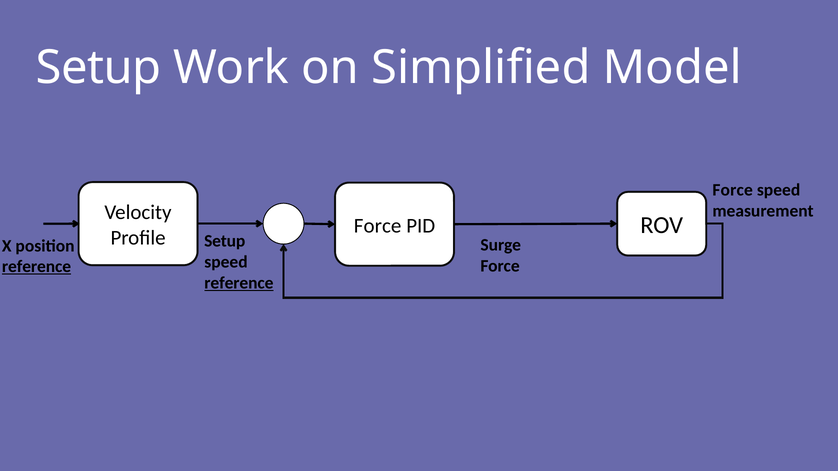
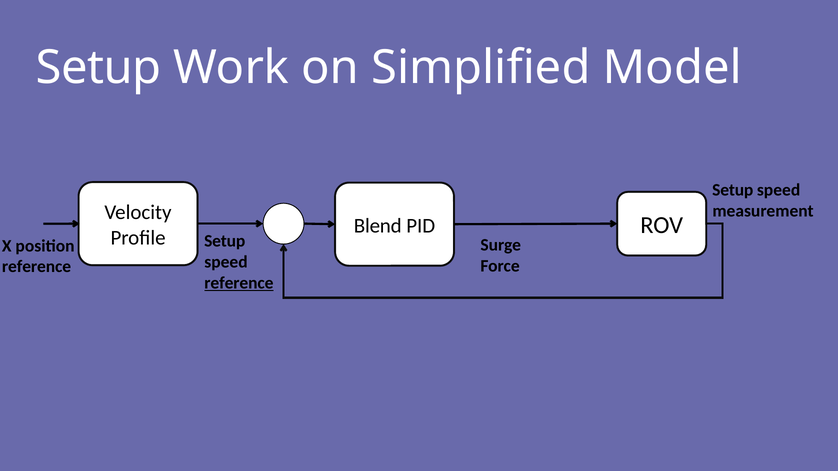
Force: Force -> Setup (733, 190)
Force: Force -> Blend (378, 226)
reference underline: present -> none (37, 267)
